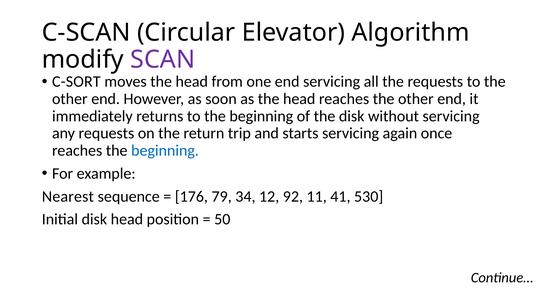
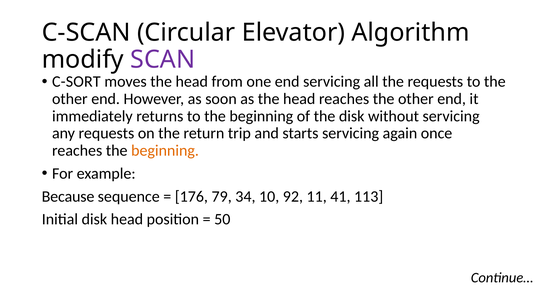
beginning colour: blue -> orange (165, 151)
Nearest: Nearest -> Because (68, 197)
12: 12 -> 10 (269, 197)
530: 530 -> 113 (369, 197)
